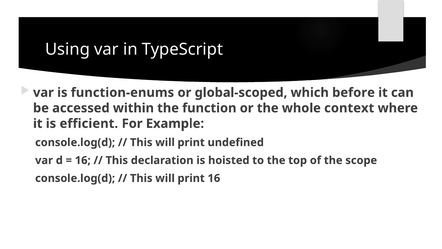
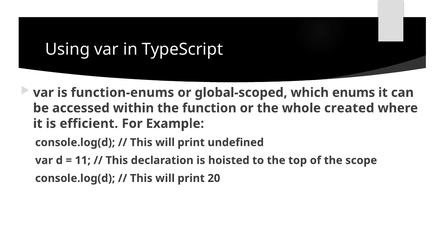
before: before -> enums (354, 92)
context: context -> created (349, 108)
16: 16 -> 11 (83, 160)
print 16: 16 -> 20 (214, 178)
